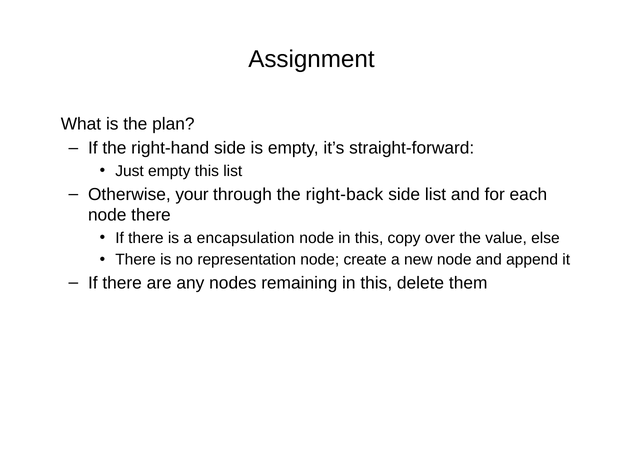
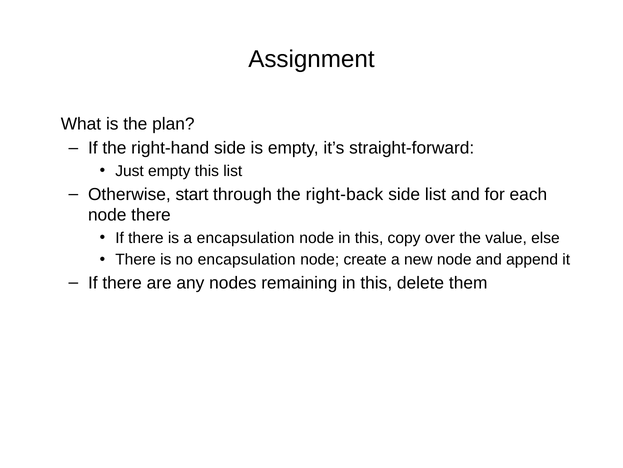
your: your -> start (192, 194)
no representation: representation -> encapsulation (247, 259)
